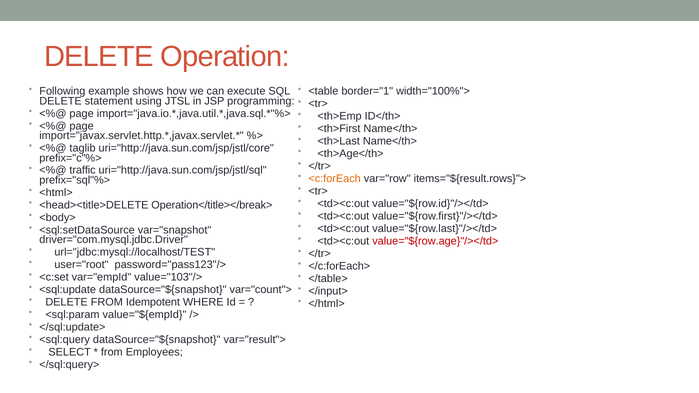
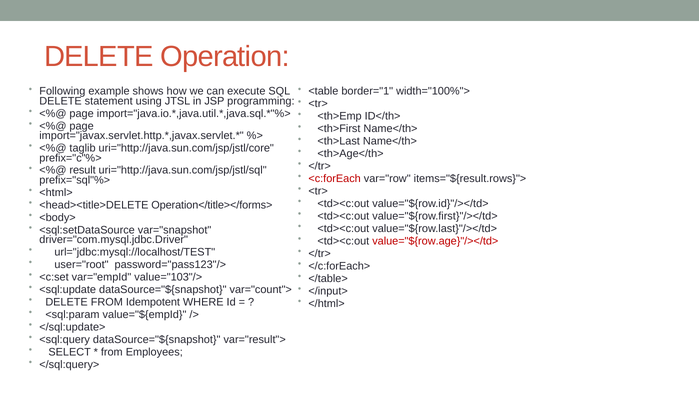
traffic: traffic -> result (83, 170)
<c:forEach colour: orange -> red (335, 179)
Operation</title></break>: Operation</title></break> -> Operation</title></forms> (212, 205)
